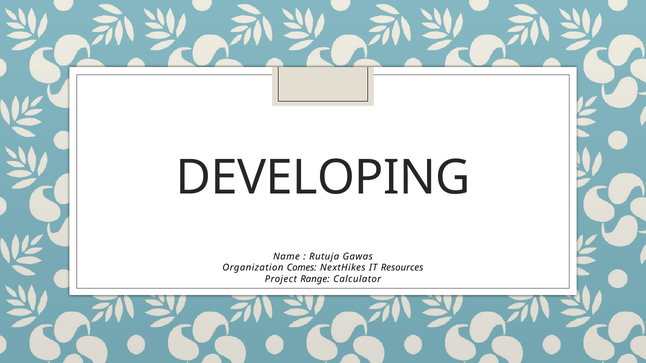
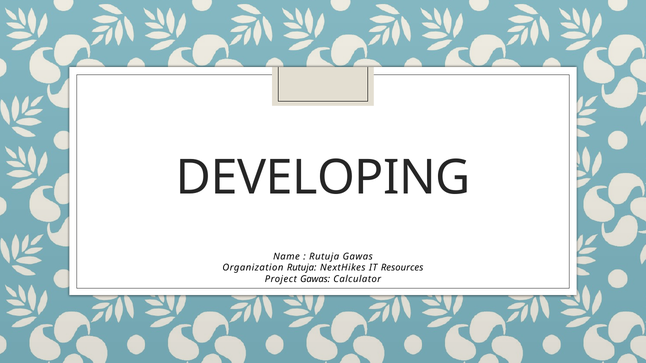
Organization Comes: Comes -> Rutuja (302, 268)
Project Range: Range -> Gawas (315, 279)
